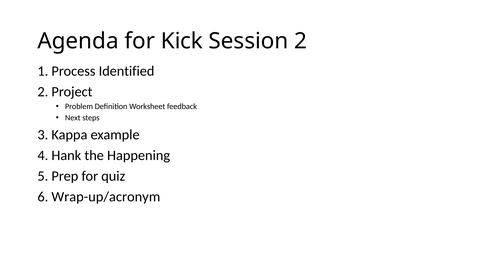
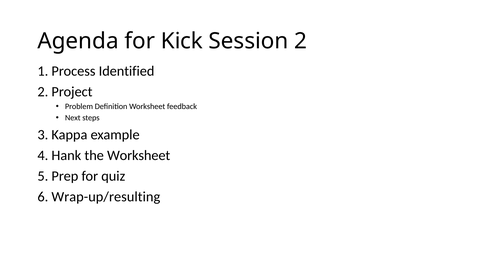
the Happening: Happening -> Worksheet (139, 156)
Wrap-up/acronym: Wrap-up/acronym -> Wrap-up/resulting (106, 197)
